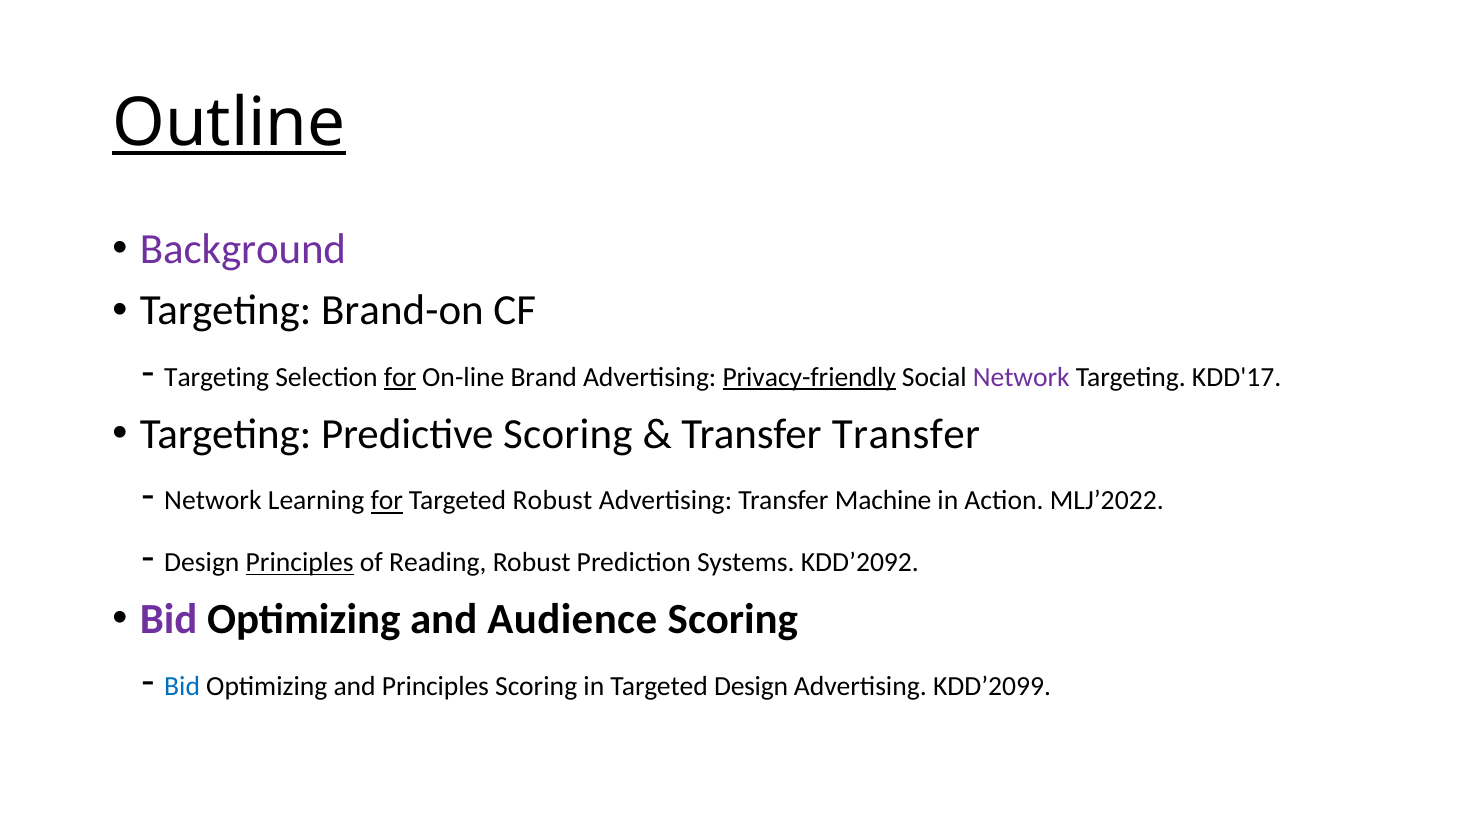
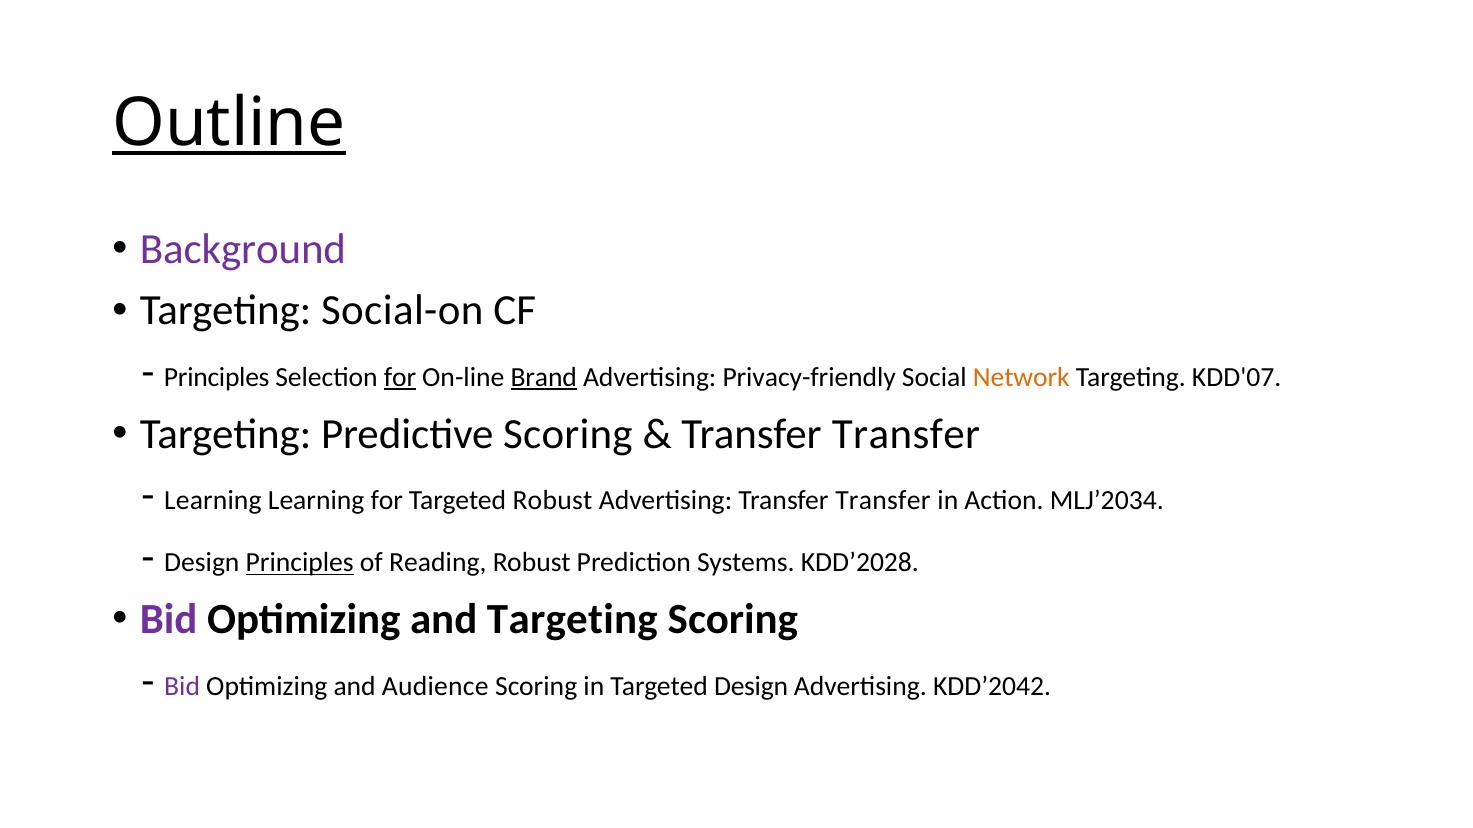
Brand-on: Brand-on -> Social-on (402, 311)
Targeting: Targeting -> Principles (217, 378)
Brand underline: none -> present (544, 378)
Privacy-friendly underline: present -> none (809, 378)
Network colour: purple -> orange (1021, 378)
KDD'17: KDD'17 -> KDD'07 (1237, 378)
Network: Network -> Learning (213, 501)
for underline: present -> none (387, 501)
Advertising Transfer Machine: Machine -> Transfer (883, 501)
MLJ’2022: MLJ’2022 -> MLJ’2034 (1107, 501)
KDD’2092: KDD’2092 -> KDD’2028 (860, 563)
and Audience: Audience -> Targeting (572, 620)
Bid colour: blue -> purple (182, 686)
and Principles: Principles -> Audience (435, 686)
KDD’2099: KDD’2099 -> KDD’2042 (992, 686)
